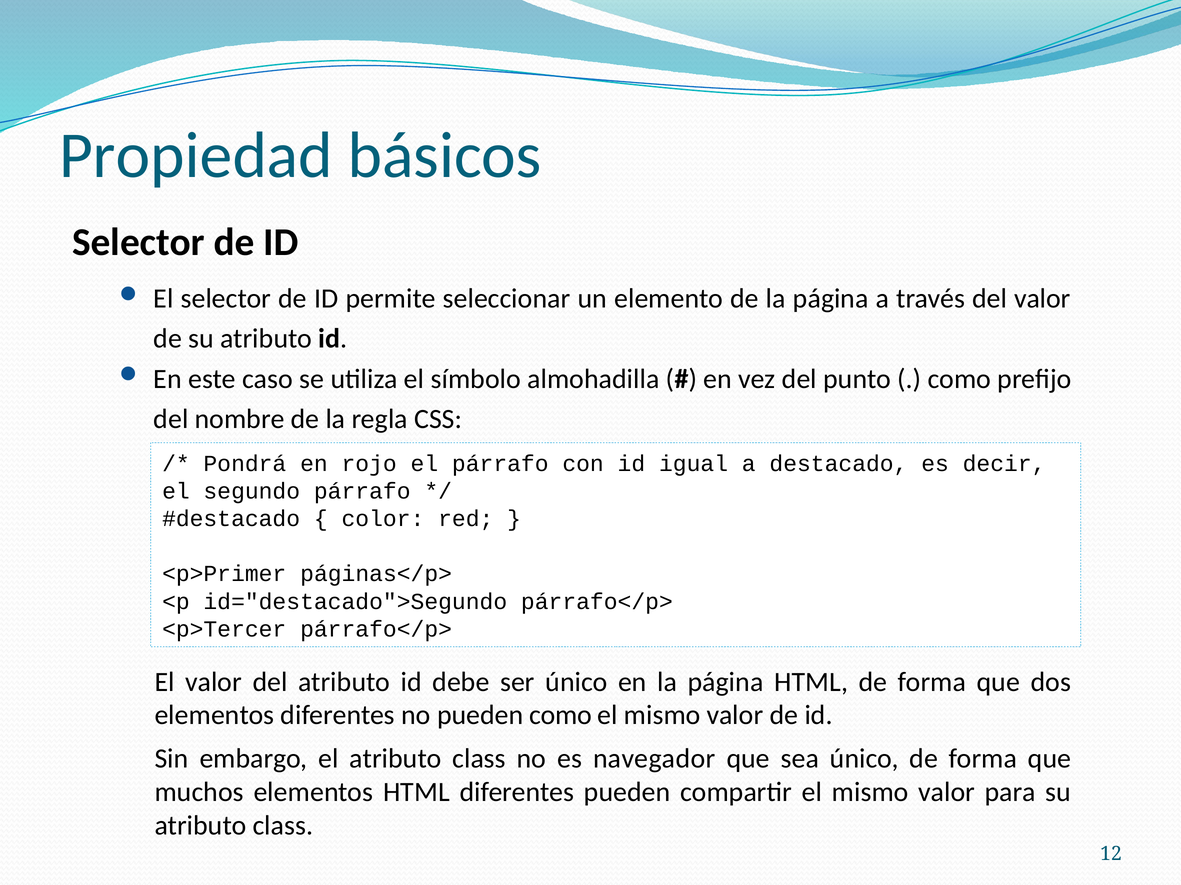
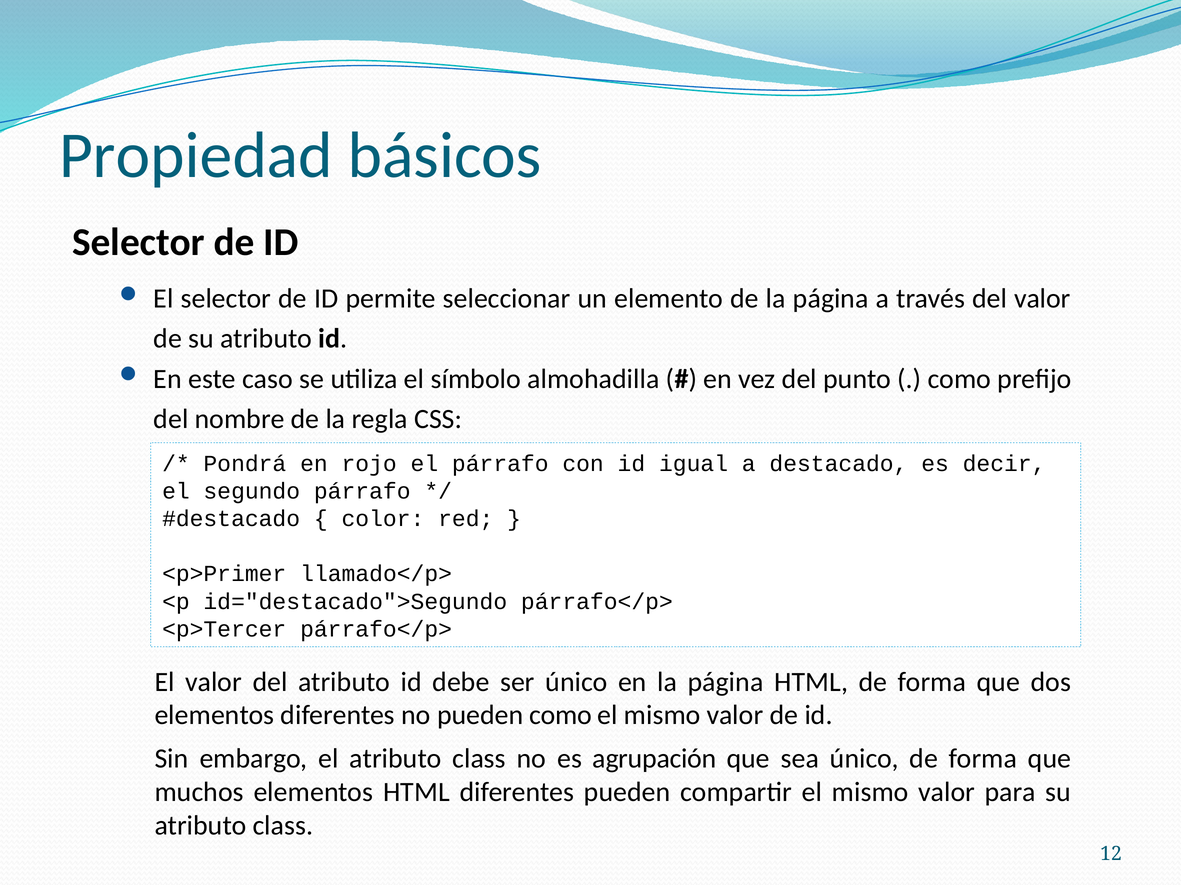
páginas</p>: páginas</p> -> llamado</p> (376, 574)
navegador: navegador -> agrupación (654, 759)
